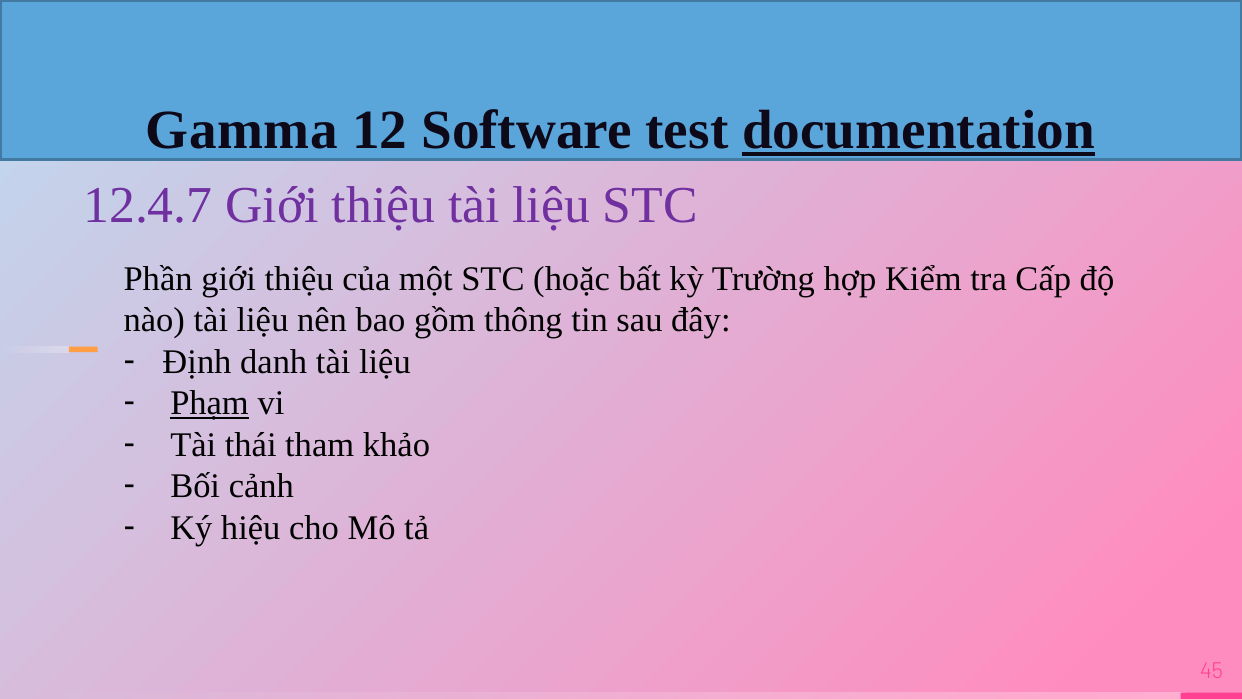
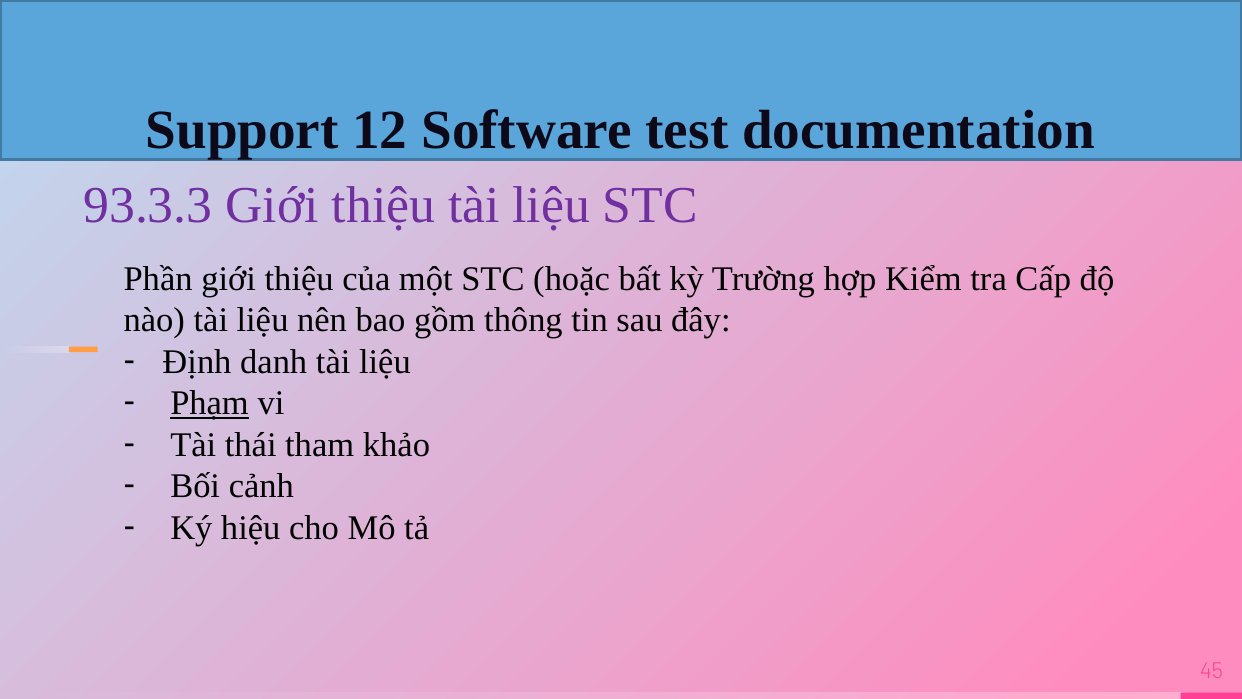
Gamma: Gamma -> Support (242, 130)
documentation underline: present -> none (919, 130)
12.4.7: 12.4.7 -> 93.3.3 (148, 205)
